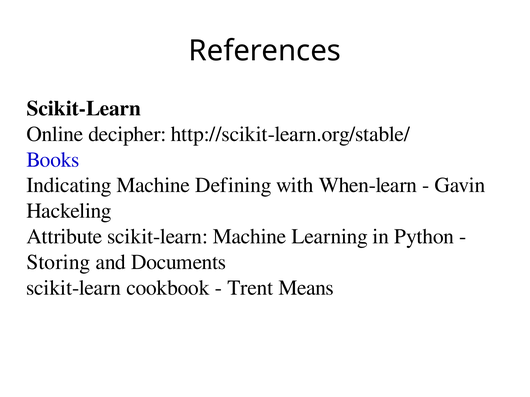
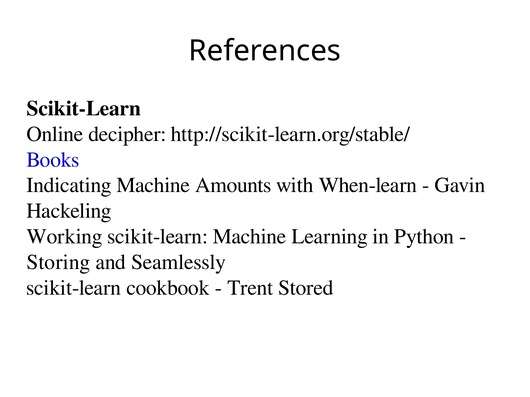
Defining: Defining -> Amounts (233, 185)
Attribute: Attribute -> Working (64, 237)
Documents: Documents -> Seamlessly (178, 262)
Means: Means -> Stored (306, 288)
